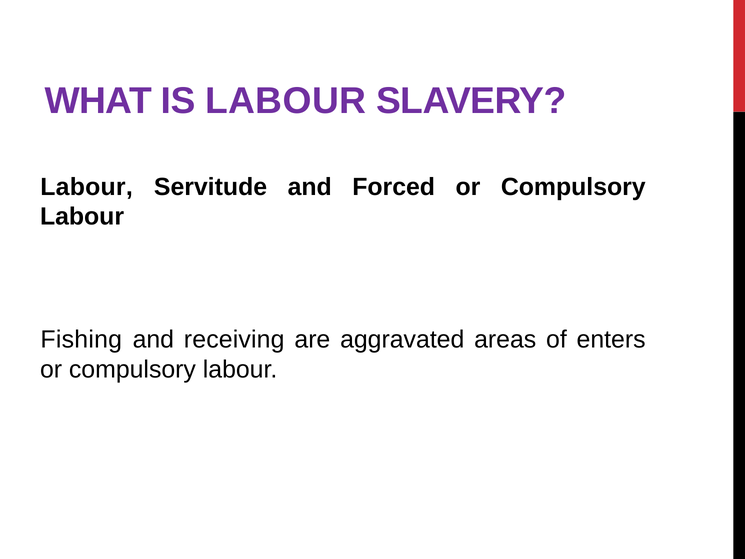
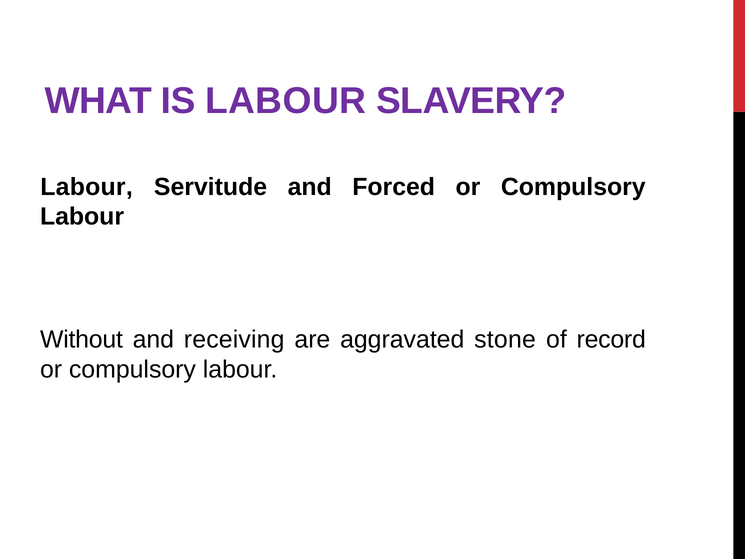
Fishing: Fishing -> Without (81, 339)
areas: areas -> stone (505, 339)
enters: enters -> record (611, 339)
